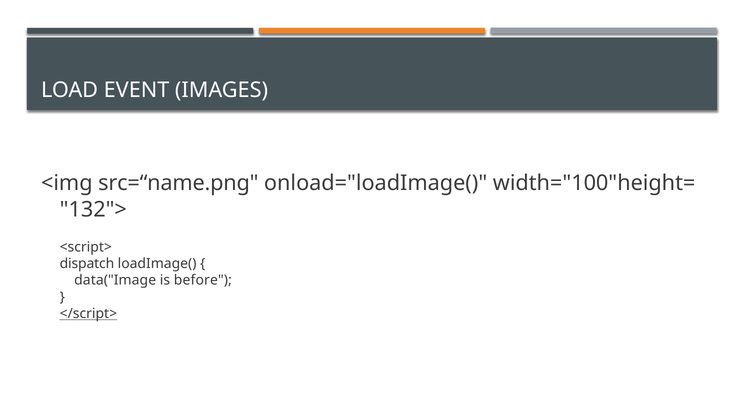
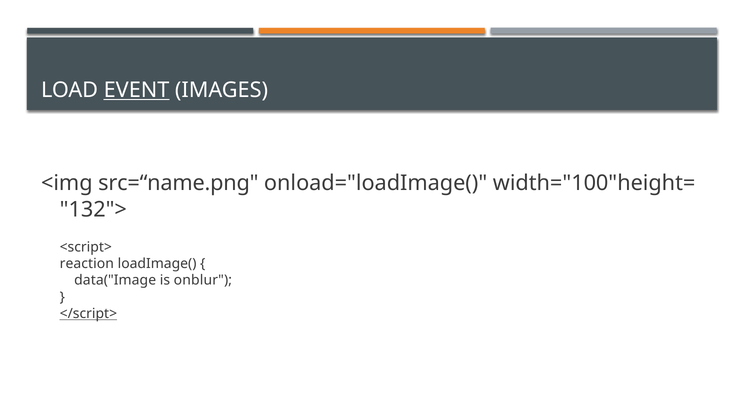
EVENT underline: none -> present (137, 90)
dispatch: dispatch -> reaction (87, 264)
before: before -> onblur (203, 281)
